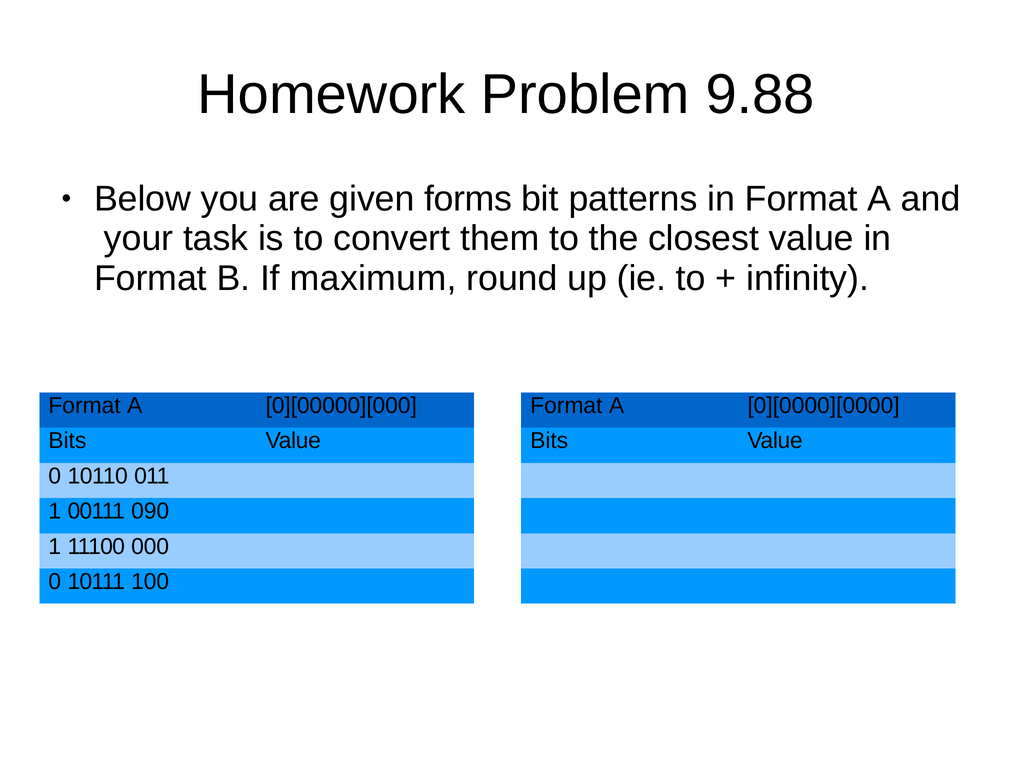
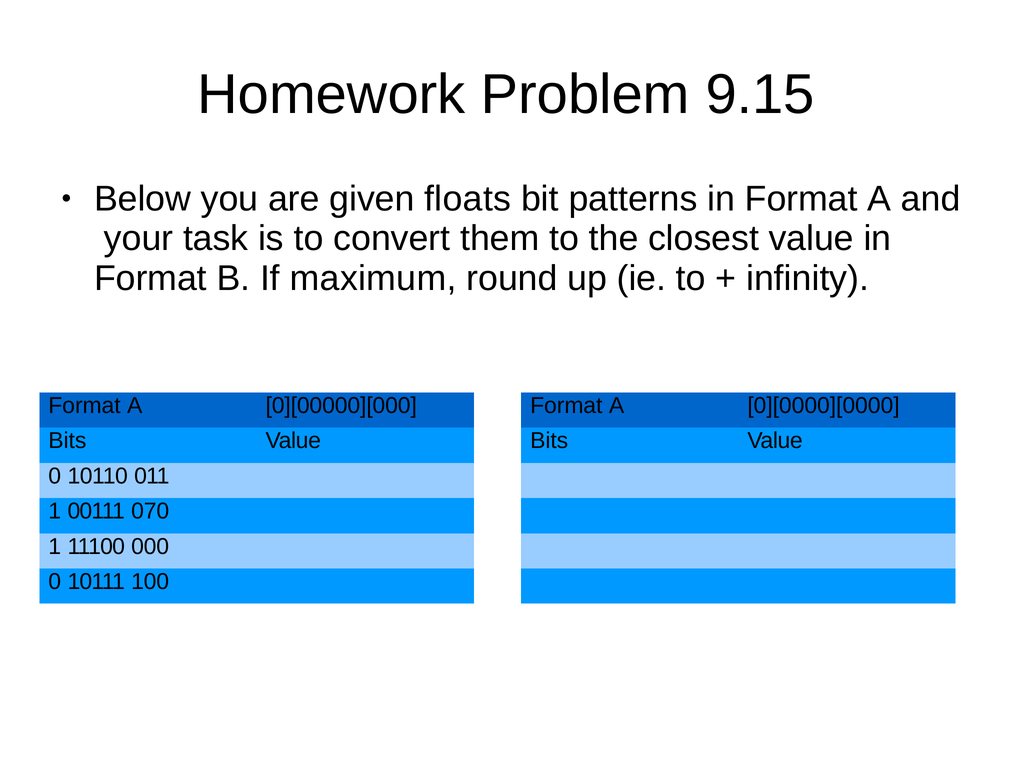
9.88: 9.88 -> 9.15 (760, 95)
forms: forms -> floats (468, 199)
090: 090 -> 070 (150, 511)
